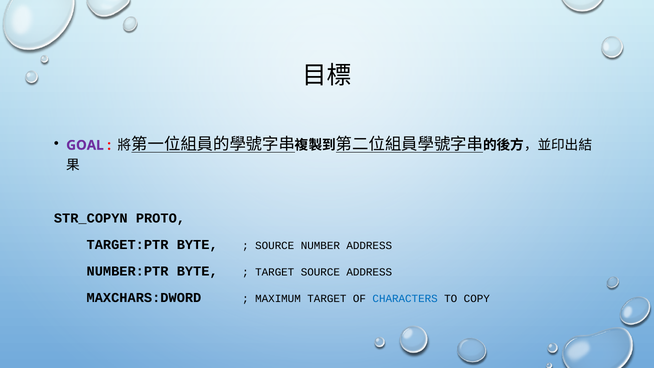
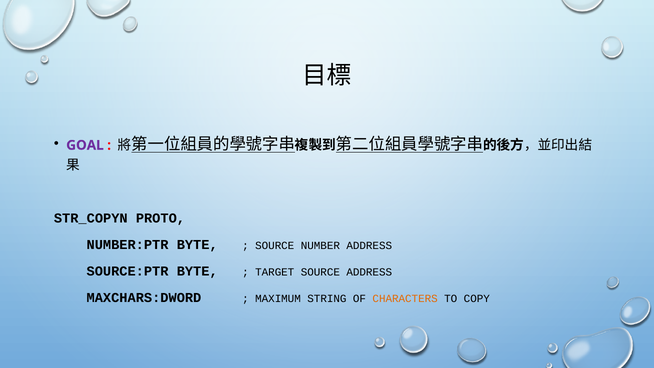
TARGET:PTR: TARGET:PTR -> NUMBER:PTR (128, 245)
NUMBER:PTR: NUMBER:PTR -> SOURCE:PTR (128, 271)
MAXIMUM TARGET: TARGET -> STRING (327, 299)
CHARACTERS colour: blue -> orange (405, 299)
